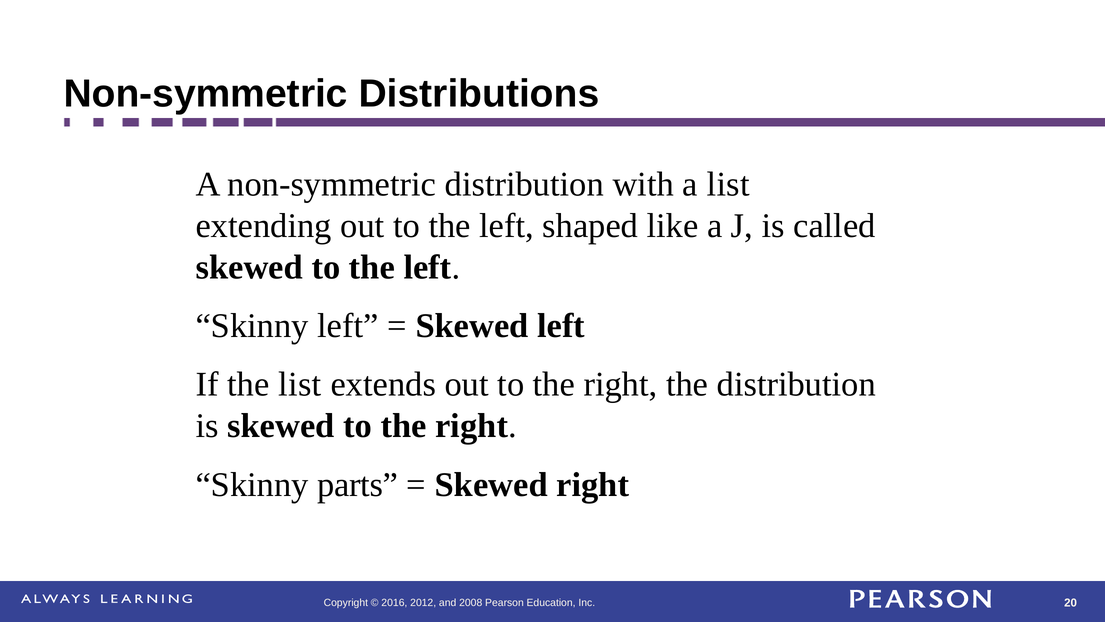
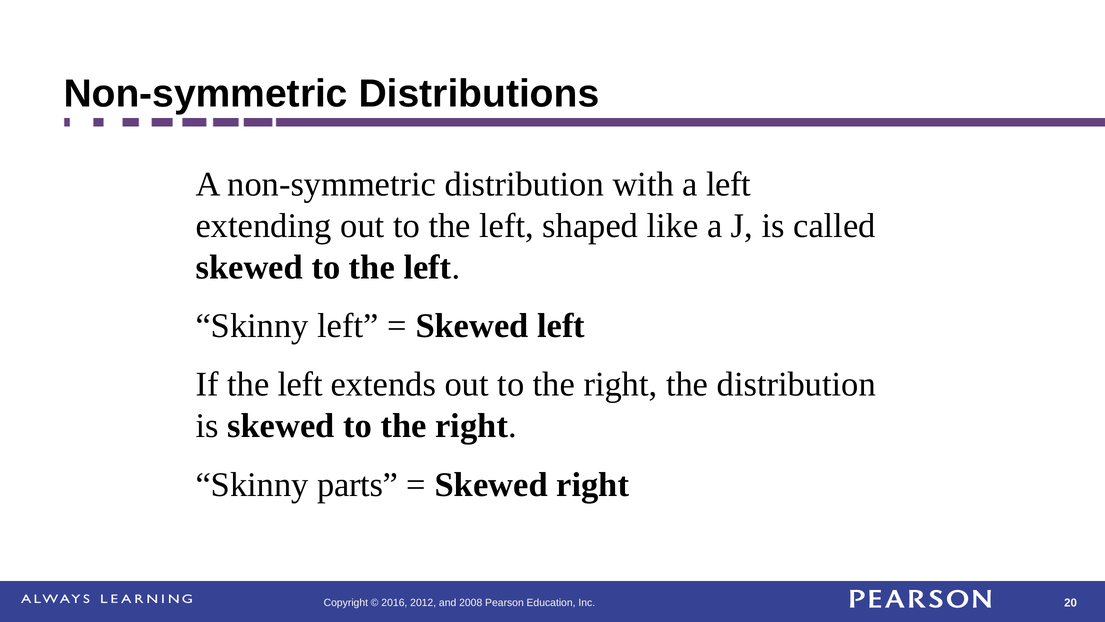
a list: list -> left (729, 184)
If the list: list -> left (300, 384)
